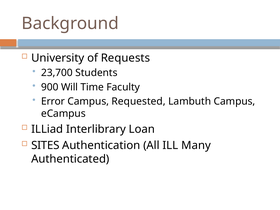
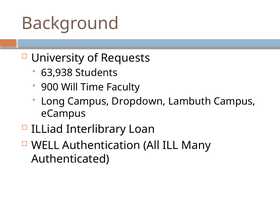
23,700: 23,700 -> 63,938 (57, 73)
Error: Error -> Long (53, 101)
Requested: Requested -> Dropdown (139, 101)
SITES: SITES -> WELL (45, 145)
